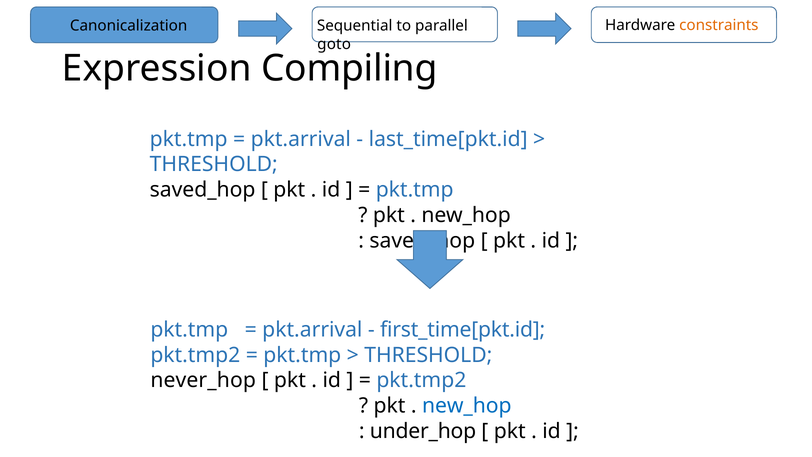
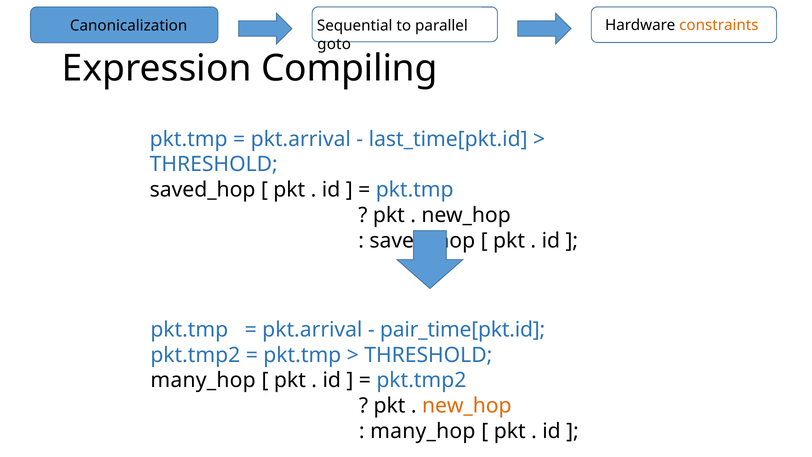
first_time[pkt.id: first_time[pkt.id -> pair_time[pkt.id (463, 329)
never_hop: never_hop -> many_hop (203, 380)
new_hop colour: blue -> orange (467, 406)
under_hop: under_hop -> many_hop (423, 431)
